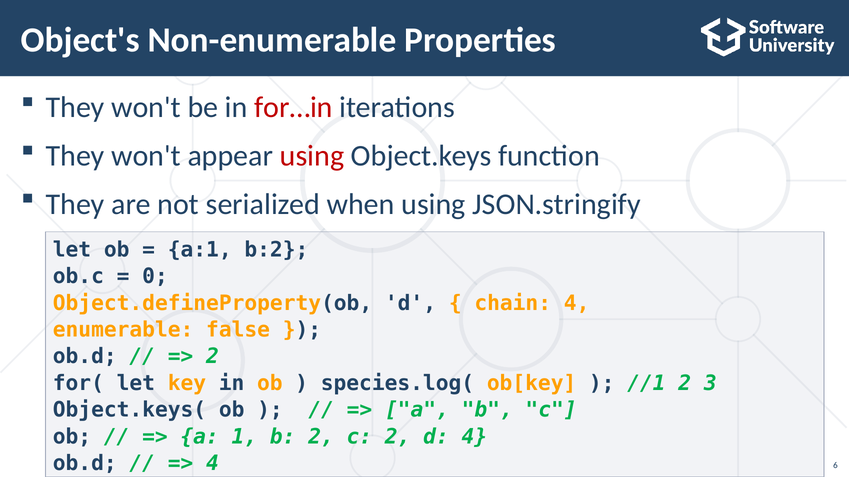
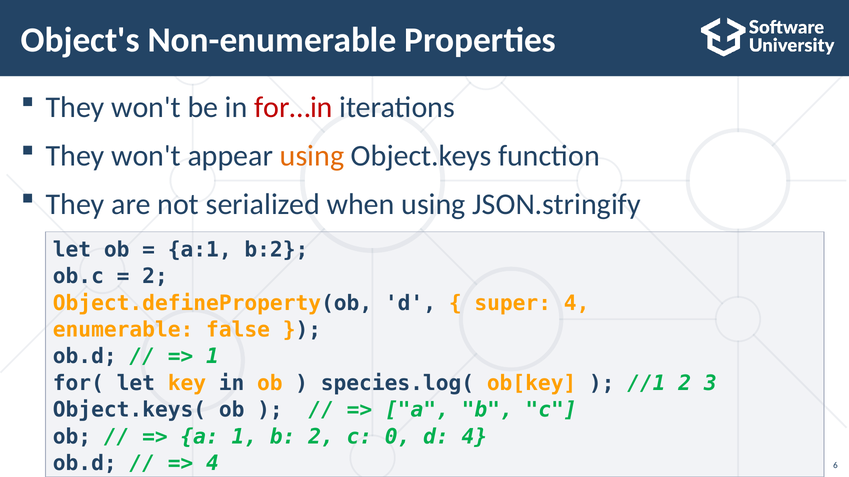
using colour: red -> orange (312, 156)
0: 0 -> 2 (155, 277)
chain: chain -> super (513, 303)
2: 2 -> 1 (212, 357)
c 2: 2 -> 0 (398, 437)
